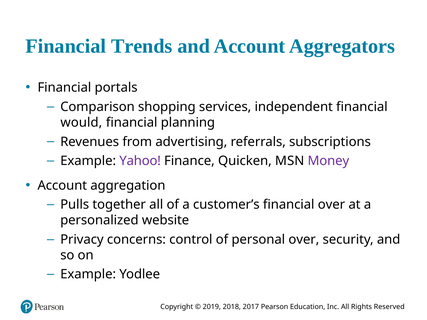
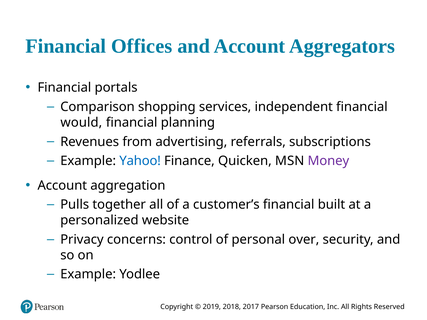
Trends: Trends -> Offices (142, 46)
Yahoo colour: purple -> blue (140, 161)
financial over: over -> built (331, 205)
